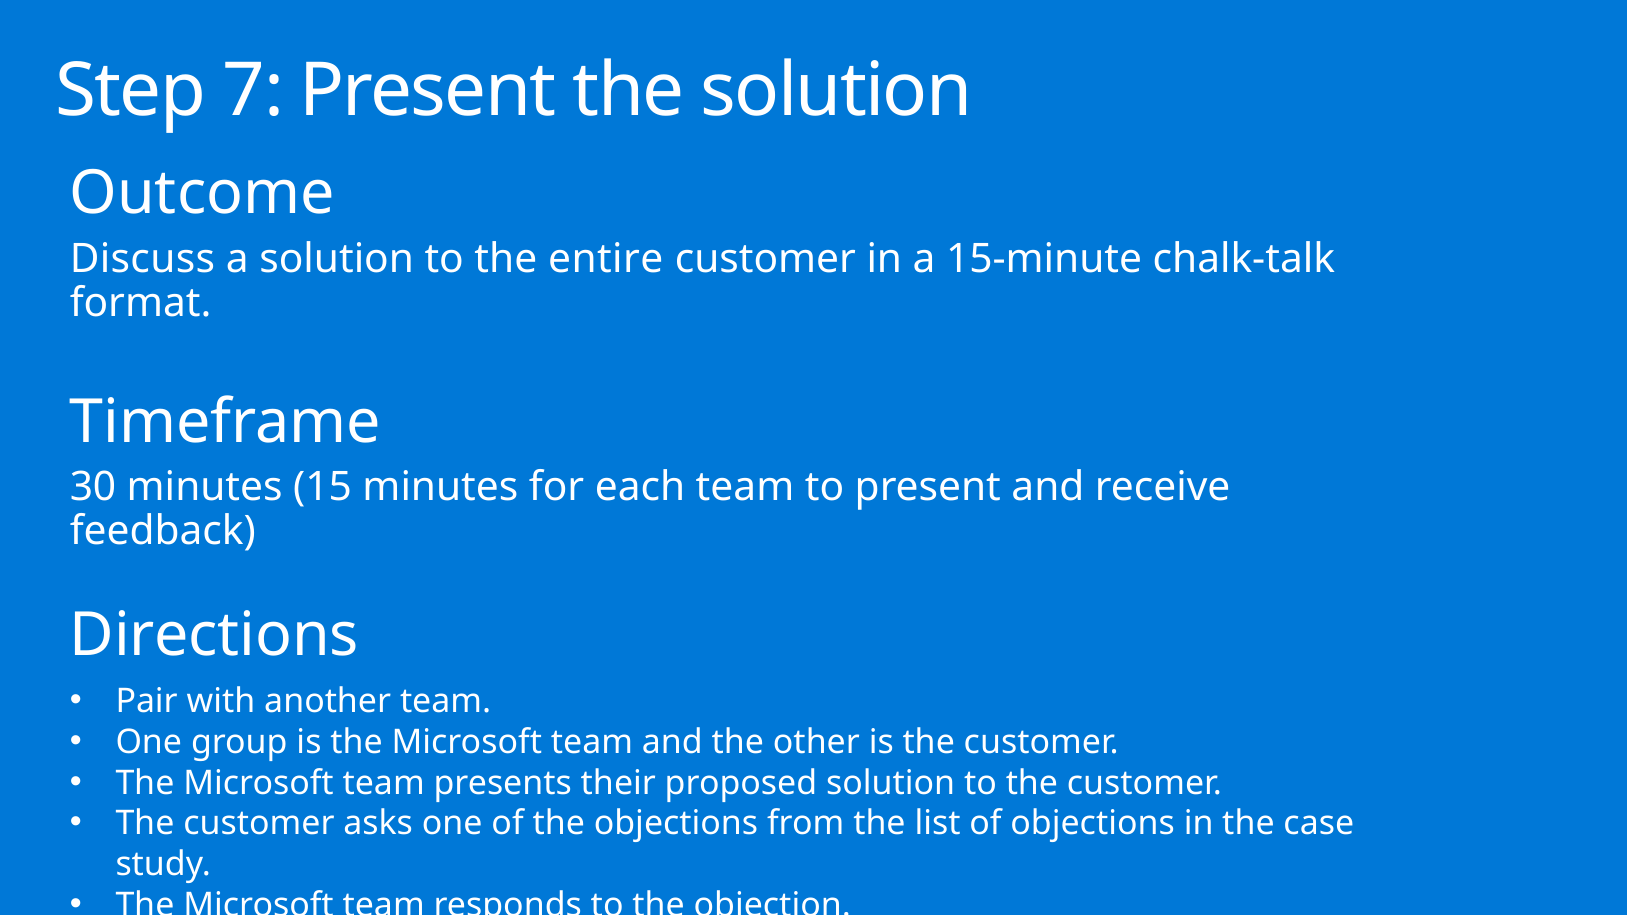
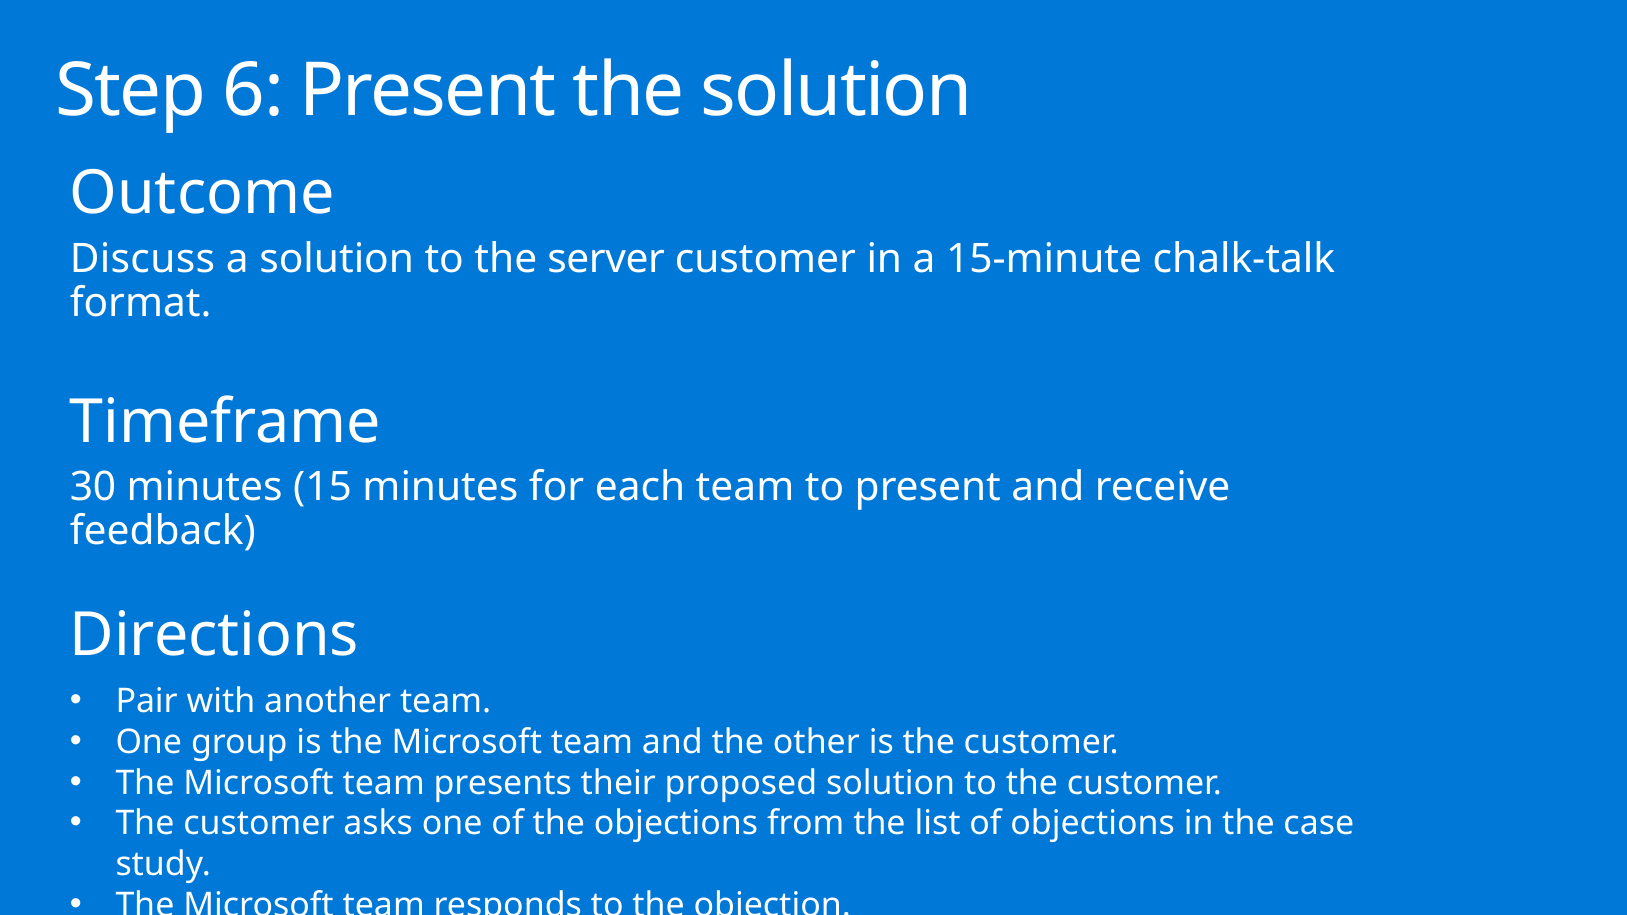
7: 7 -> 6 (253, 91)
entire: entire -> server (606, 259)
